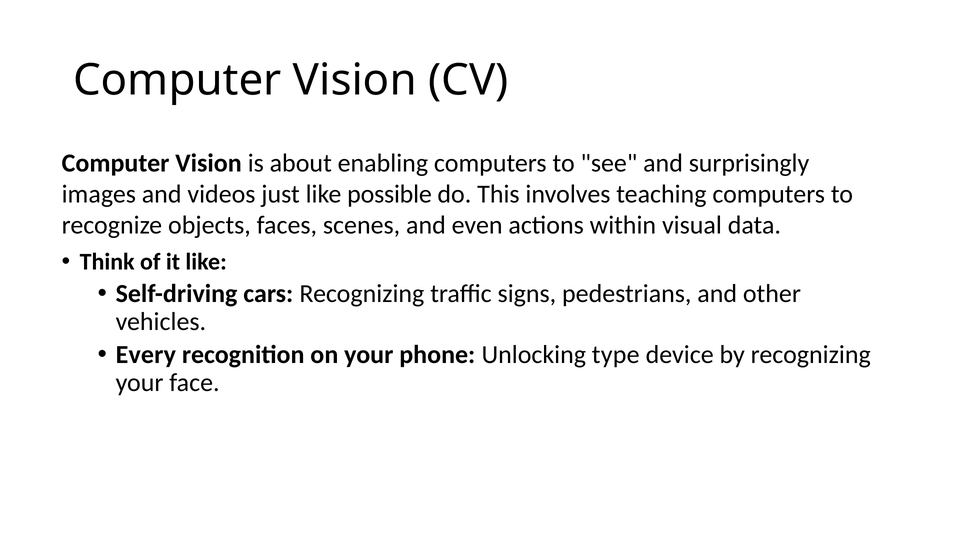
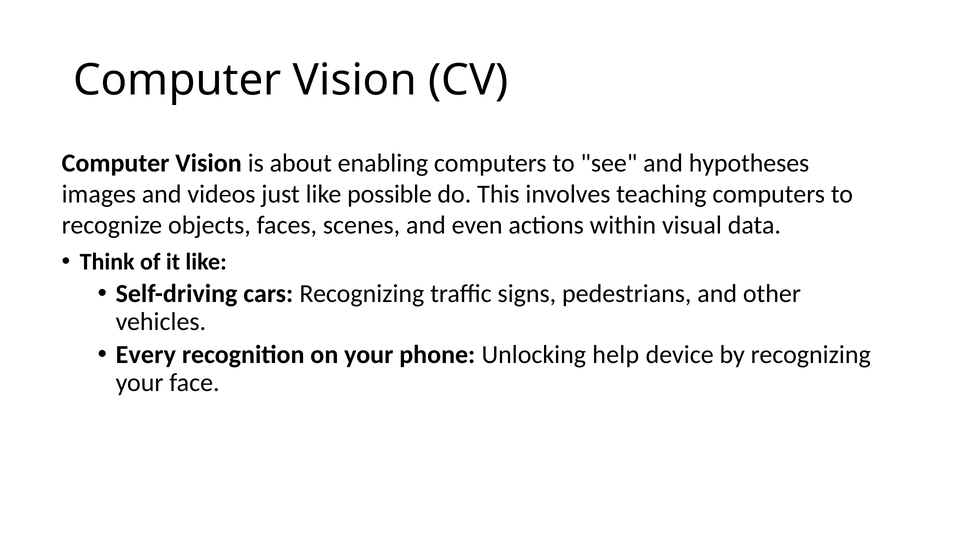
surprisingly: surprisingly -> hypotheses (749, 163)
type: type -> help (616, 355)
